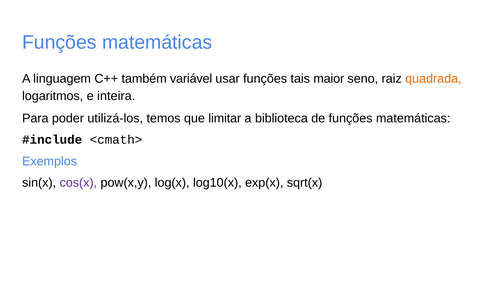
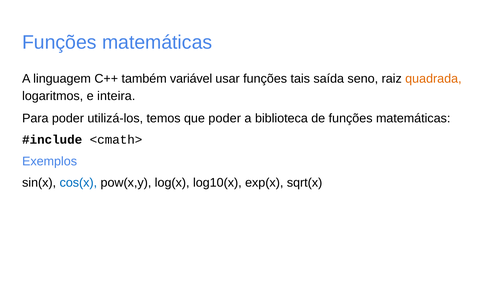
maior: maior -> saída (329, 79)
que limitar: limitar -> poder (225, 118)
cos(x colour: purple -> blue (78, 183)
